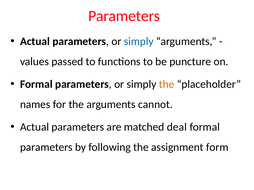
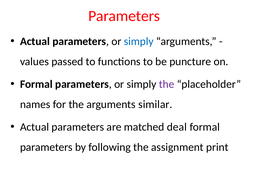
the colour: orange -> purple (167, 84)
cannot: cannot -> similar (155, 105)
form: form -> print (217, 148)
